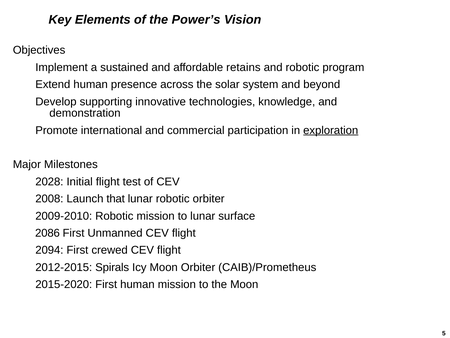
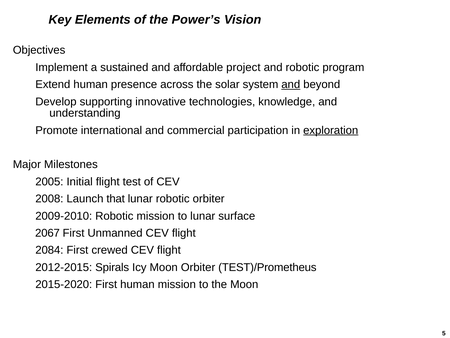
retains: retains -> project (243, 67)
and underline: none -> present (291, 84)
demonstration: demonstration -> understanding (85, 113)
2028: 2028 -> 2005 (49, 181)
2086: 2086 -> 2067 (47, 233)
2094: 2094 -> 2084 (49, 250)
CAIB)/Prometheus: CAIB)/Prometheus -> TEST)/Prometheus (267, 267)
